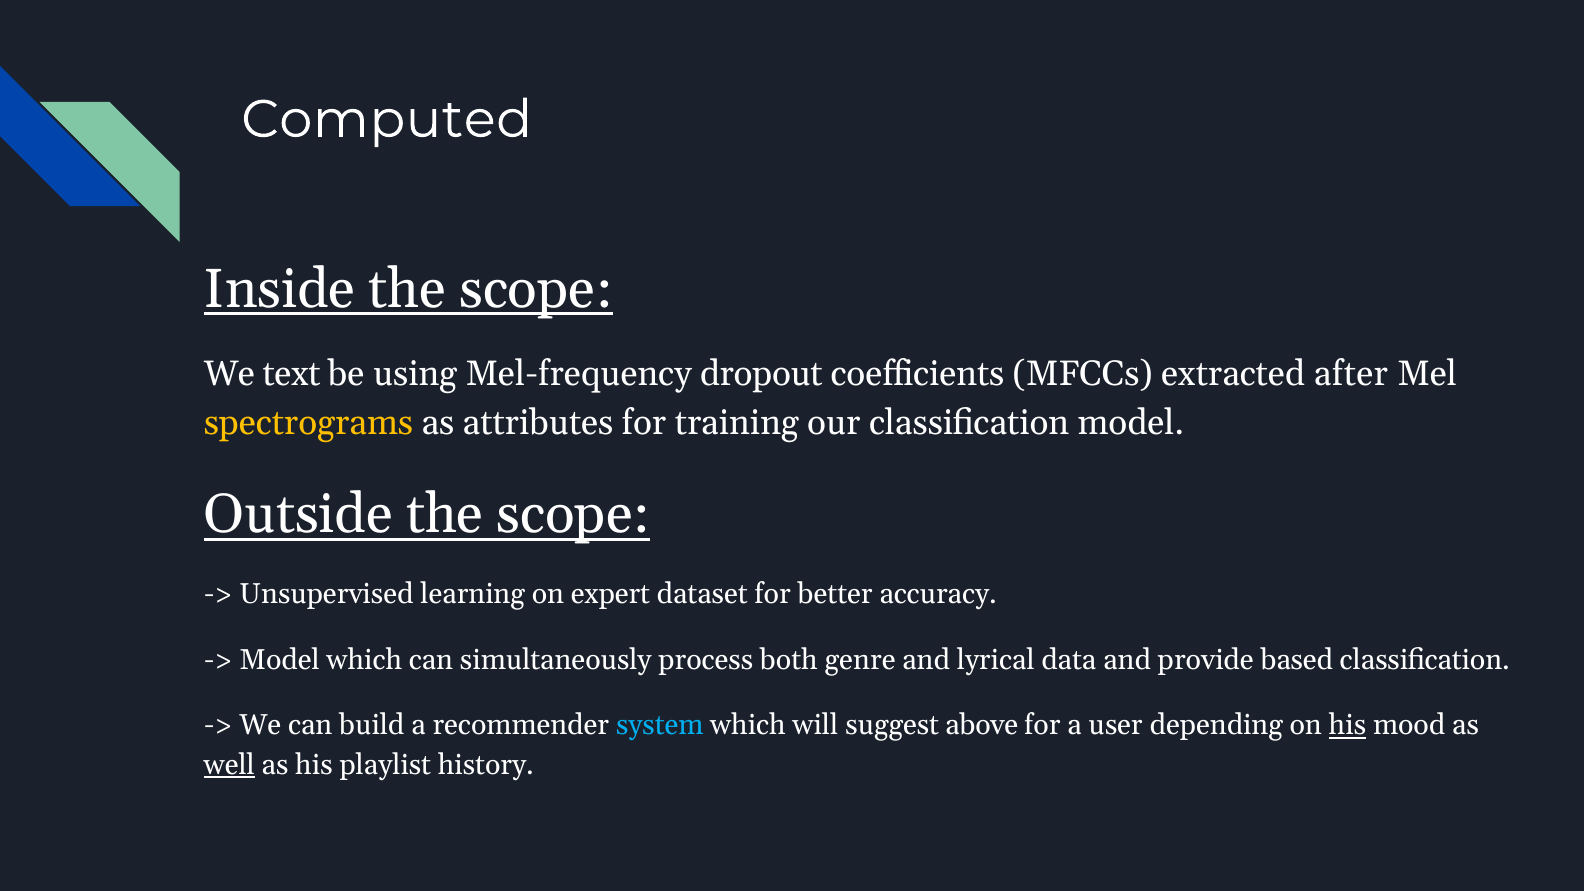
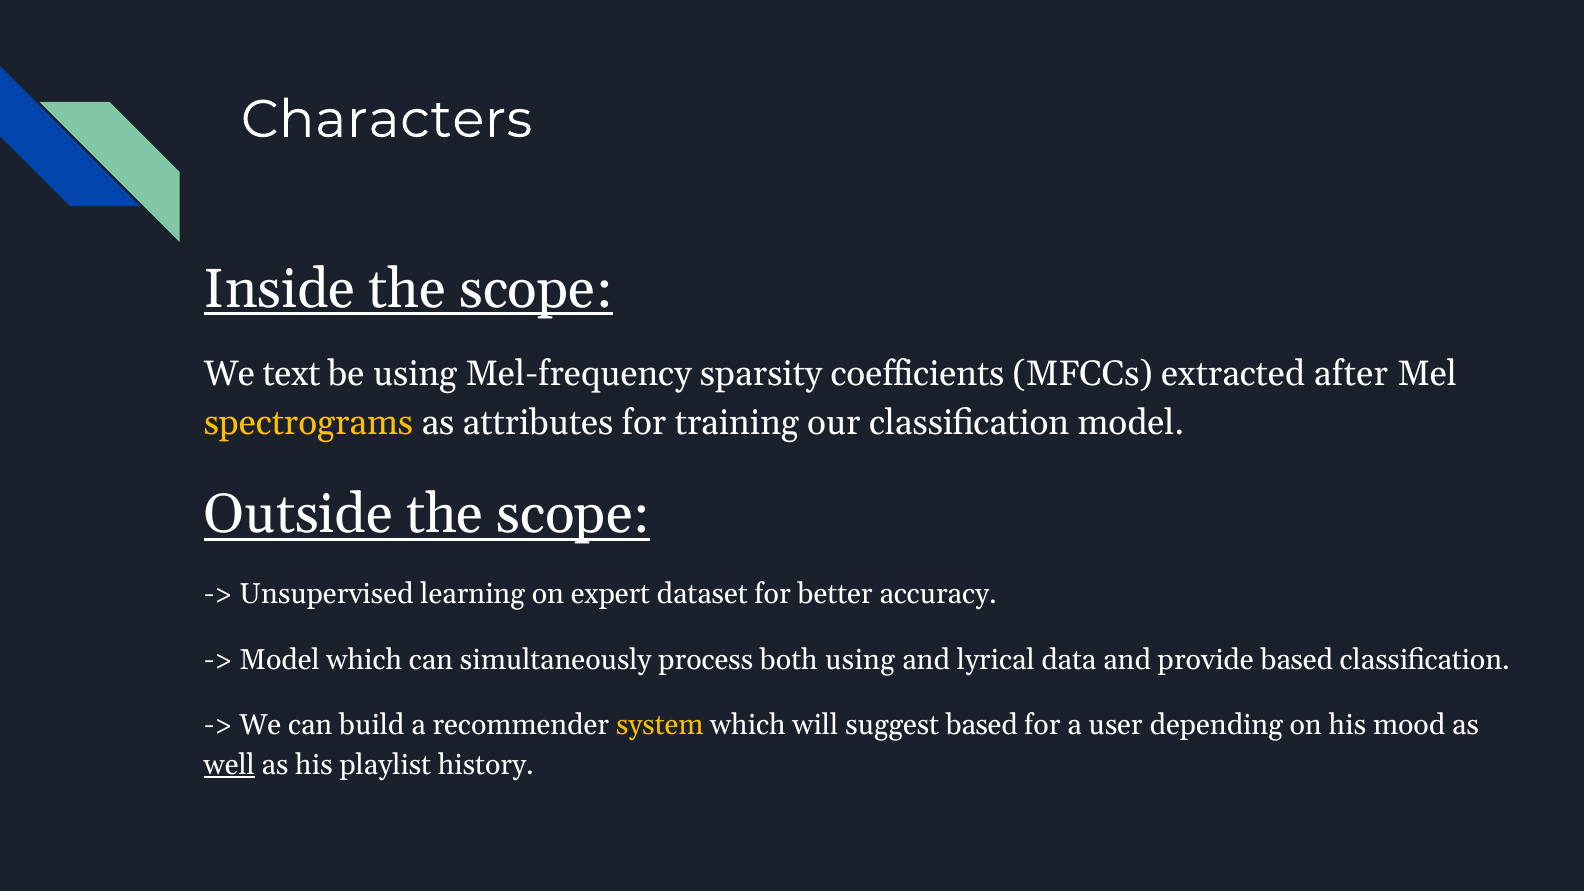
Computed: Computed -> Characters (387, 119)
dropout: dropout -> sparsity (761, 374)
both genre: genre -> using (860, 660)
system colour: light blue -> yellow (660, 725)
suggest above: above -> based (982, 725)
his underline: present -> none (1347, 725)
